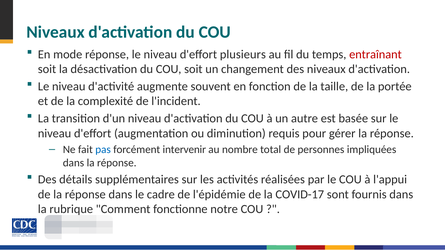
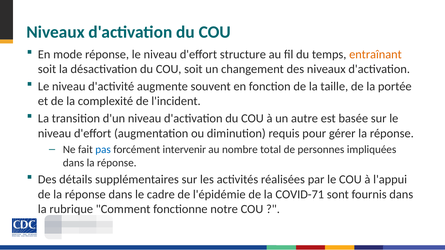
plusieurs: plusieurs -> structure (243, 54)
entraînant colour: red -> orange (375, 54)
COVID-17: COVID-17 -> COVID-71 (300, 195)
